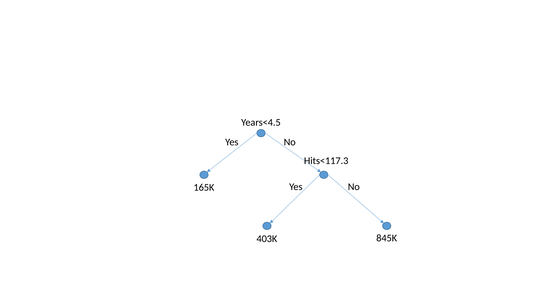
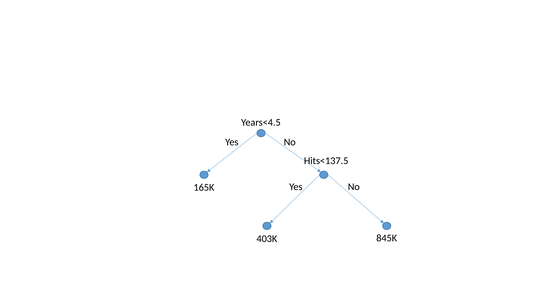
Hits<117.3: Hits<117.3 -> Hits<137.5 (326, 161)
